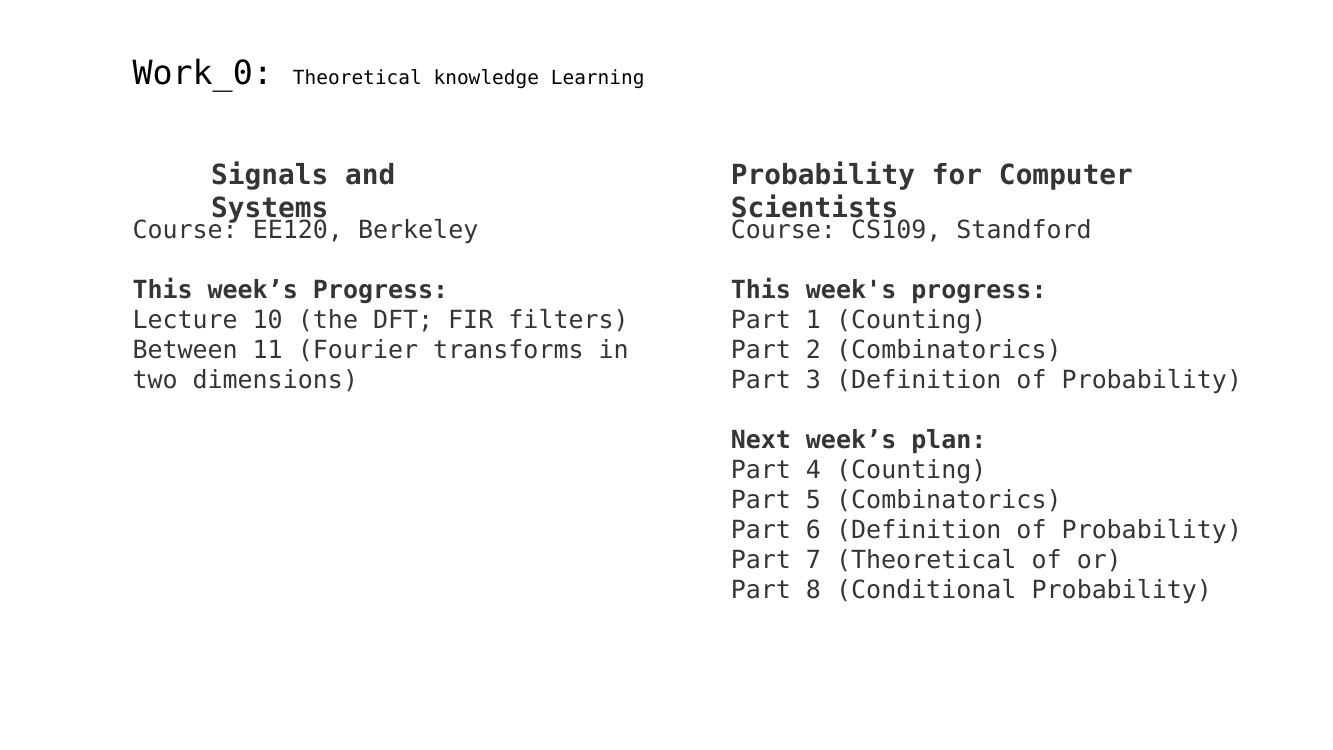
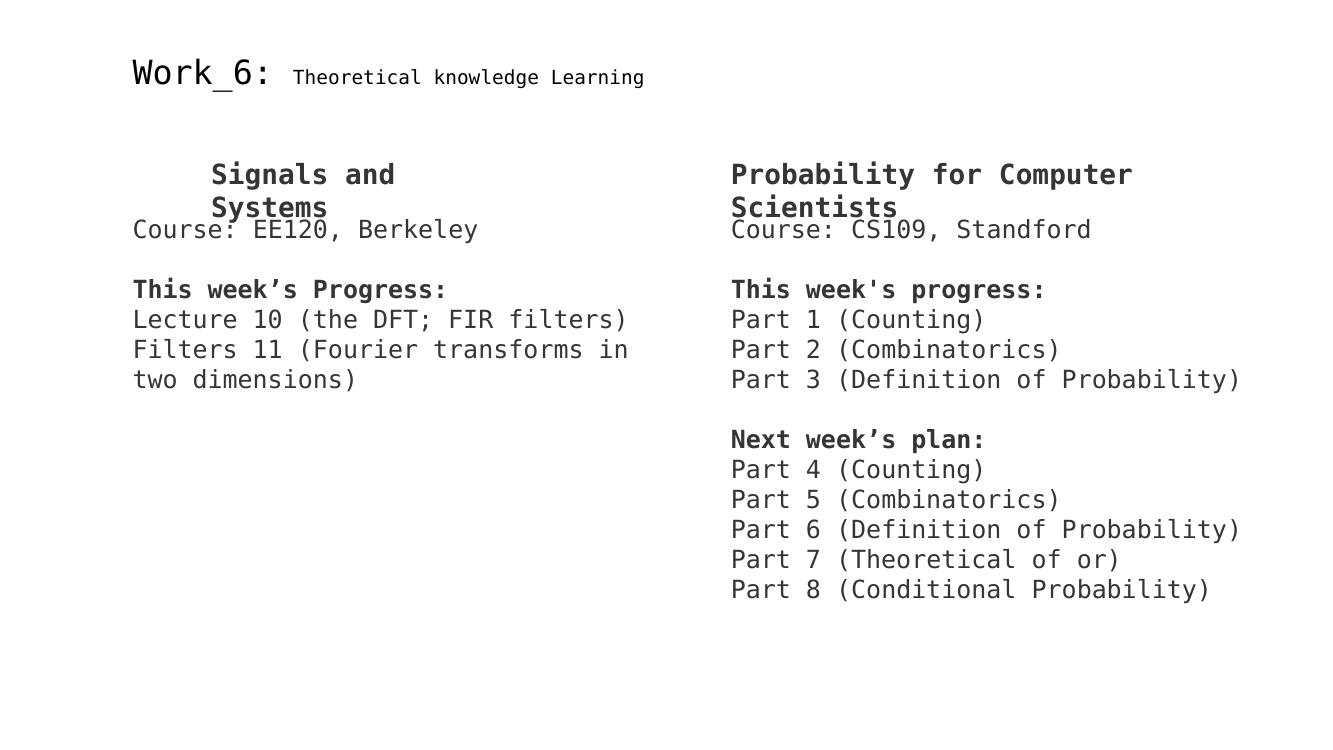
Work_0: Work_0 -> Work_6 (203, 74)
Between: Between -> Filters (185, 350)
